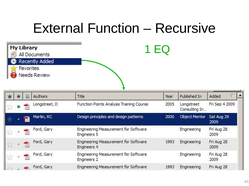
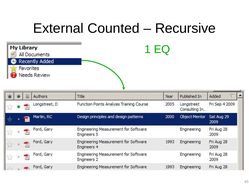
Function: Function -> Counted (114, 28)
